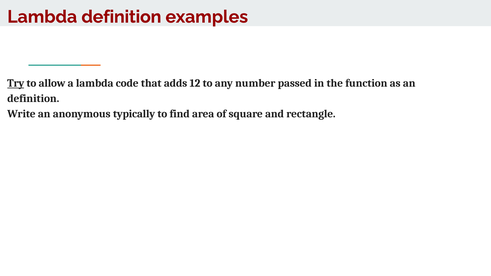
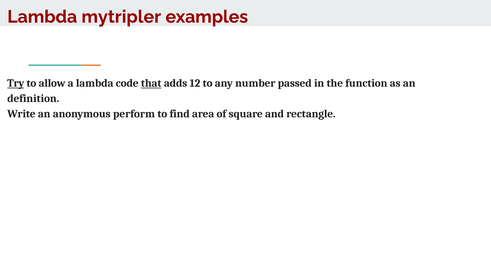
Lambda definition: definition -> mytripler (121, 17)
that underline: none -> present (151, 83)
typically: typically -> perform (134, 114)
